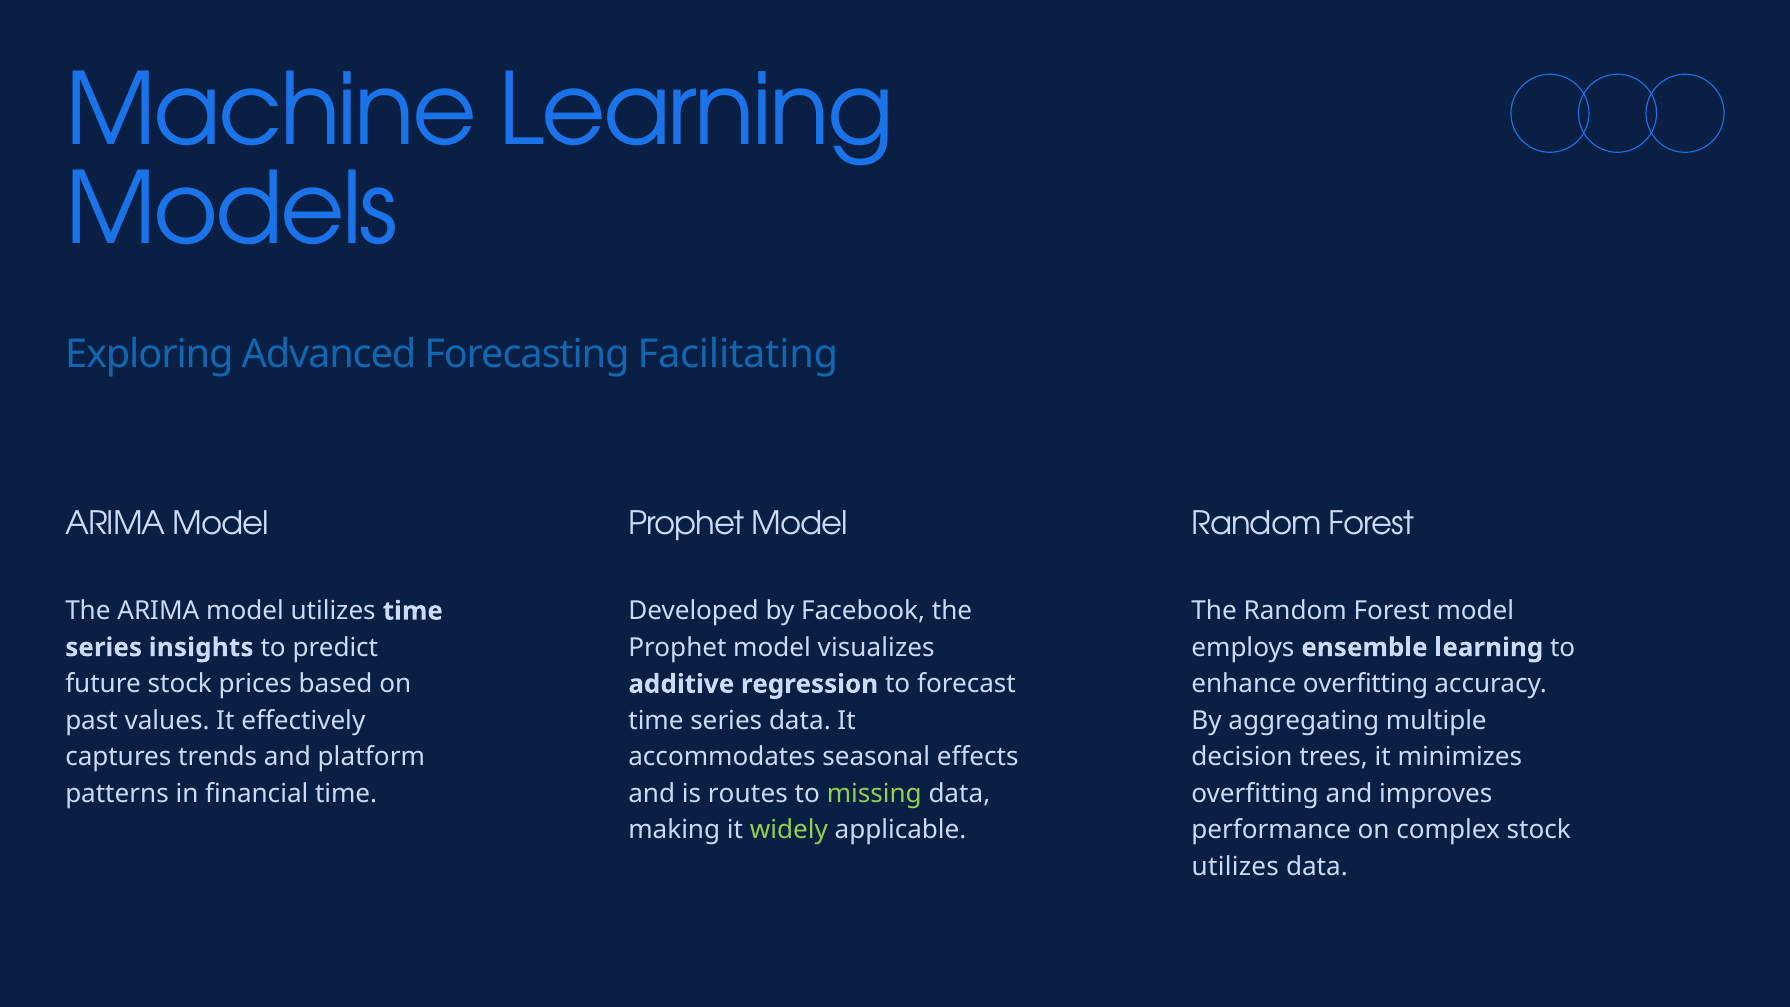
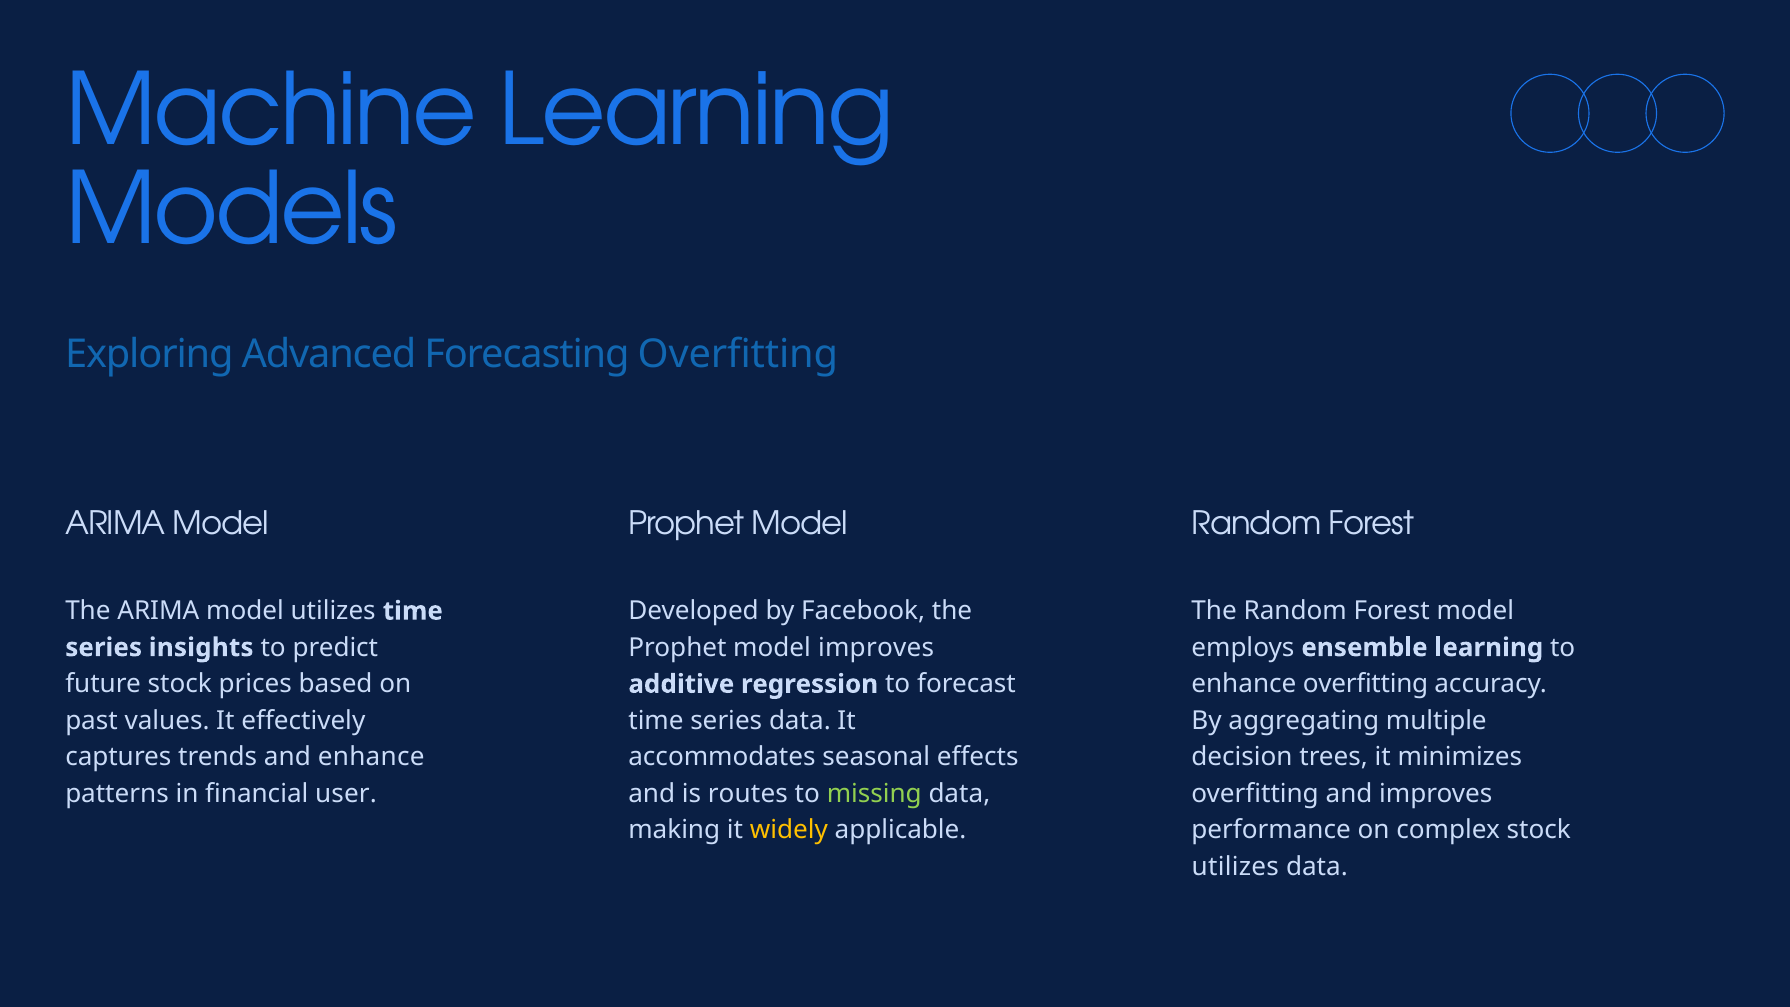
Forecasting Facilitating: Facilitating -> Overfitting (738, 355)
model visualizes: visualizes -> improves (876, 648)
and platform: platform -> enhance (371, 757)
financial time: time -> user (346, 794)
widely colour: light green -> yellow (789, 830)
